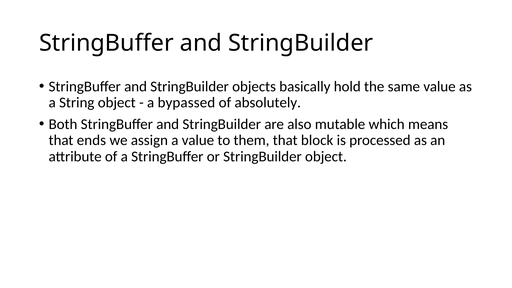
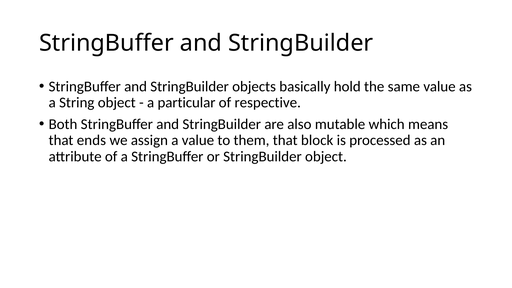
bypassed: bypassed -> particular (186, 103)
absolutely: absolutely -> respective (268, 103)
